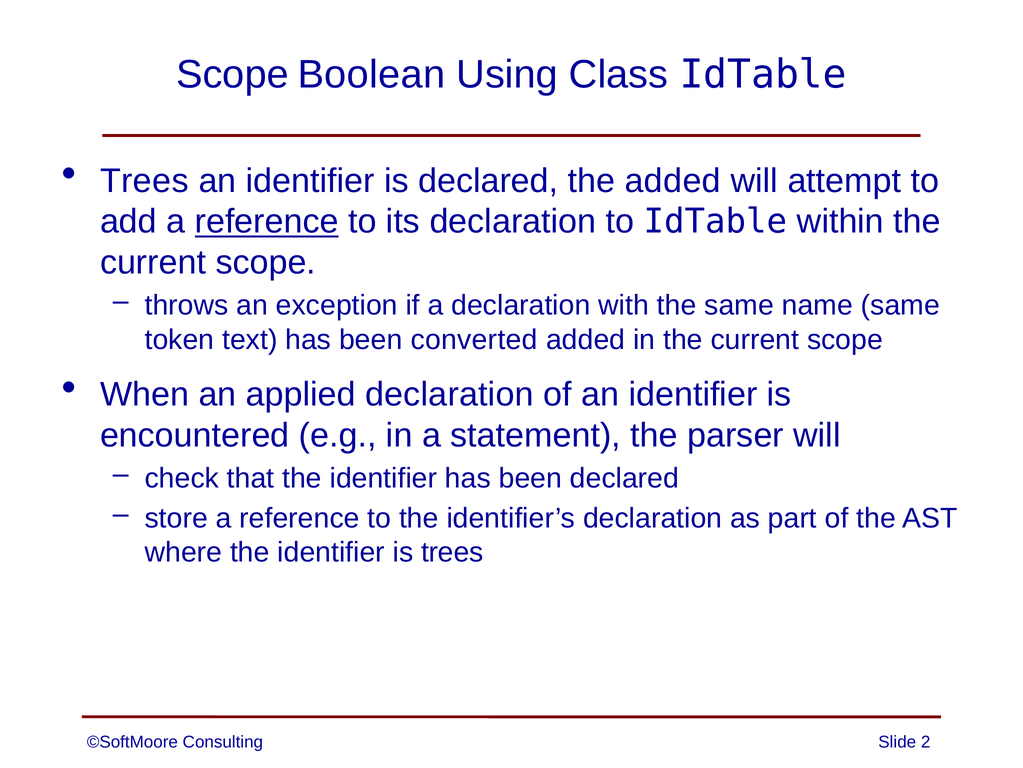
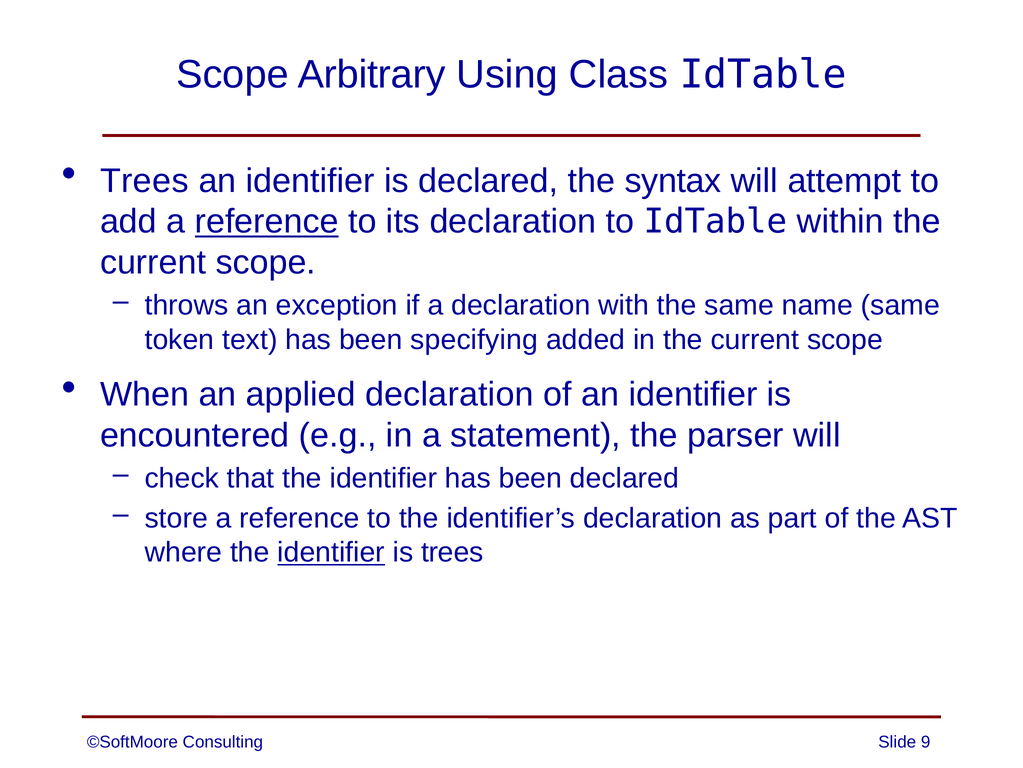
Boolean: Boolean -> Arbitrary (372, 74)
the added: added -> syntax (673, 181)
converted: converted -> specifying (474, 339)
identifier underline: none -> present (331, 552)
2: 2 -> 9 (926, 741)
